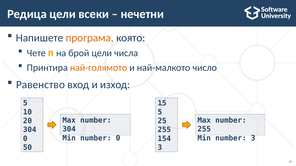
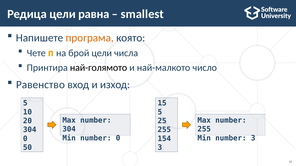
всеки: всеки -> равна (94, 14)
нечетни: нечетни -> smallest (142, 14)
най-голямото colour: orange -> black (99, 68)
